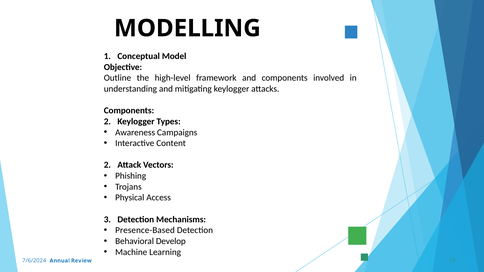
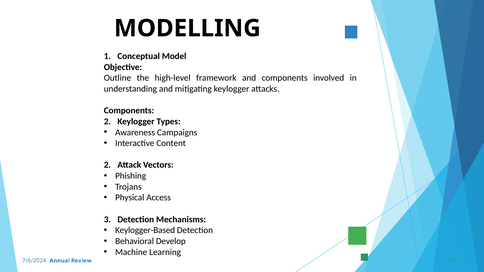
Presence-Based: Presence-Based -> Keylogger-Based (145, 230)
